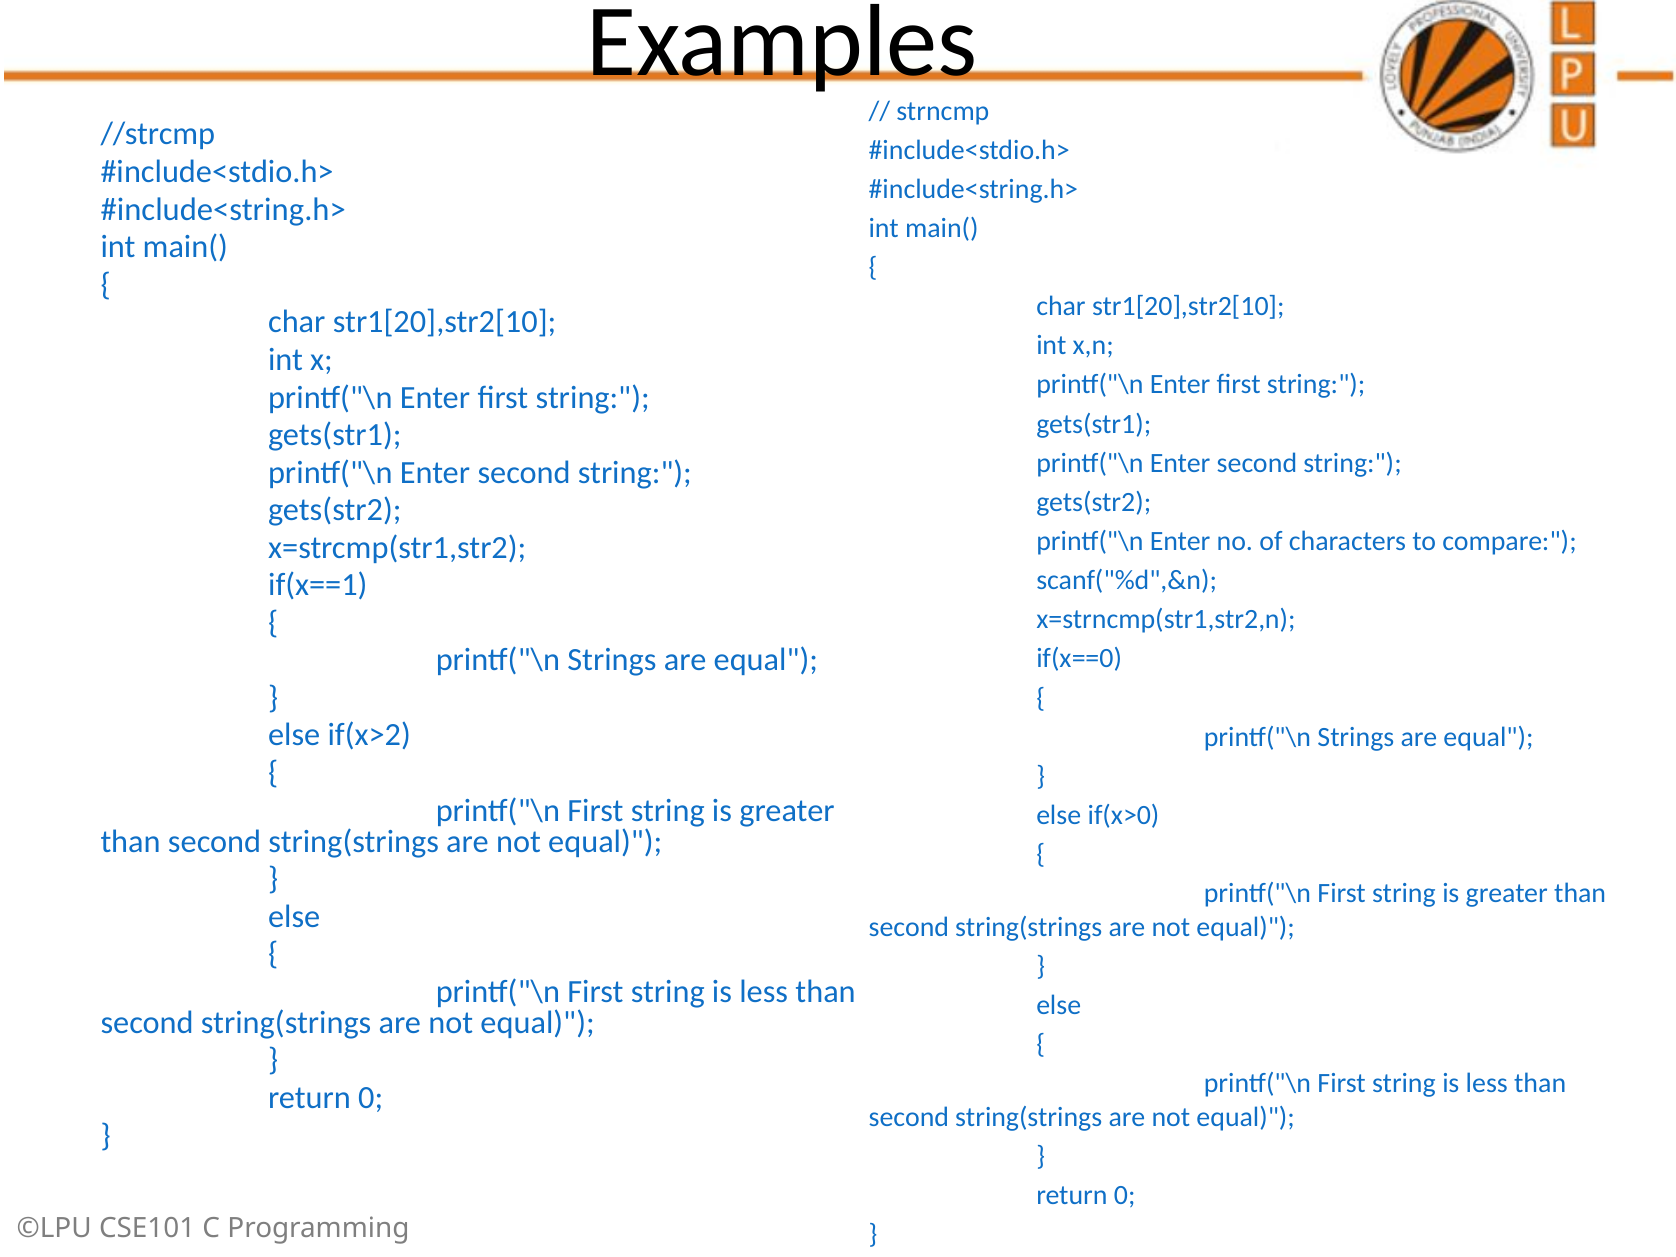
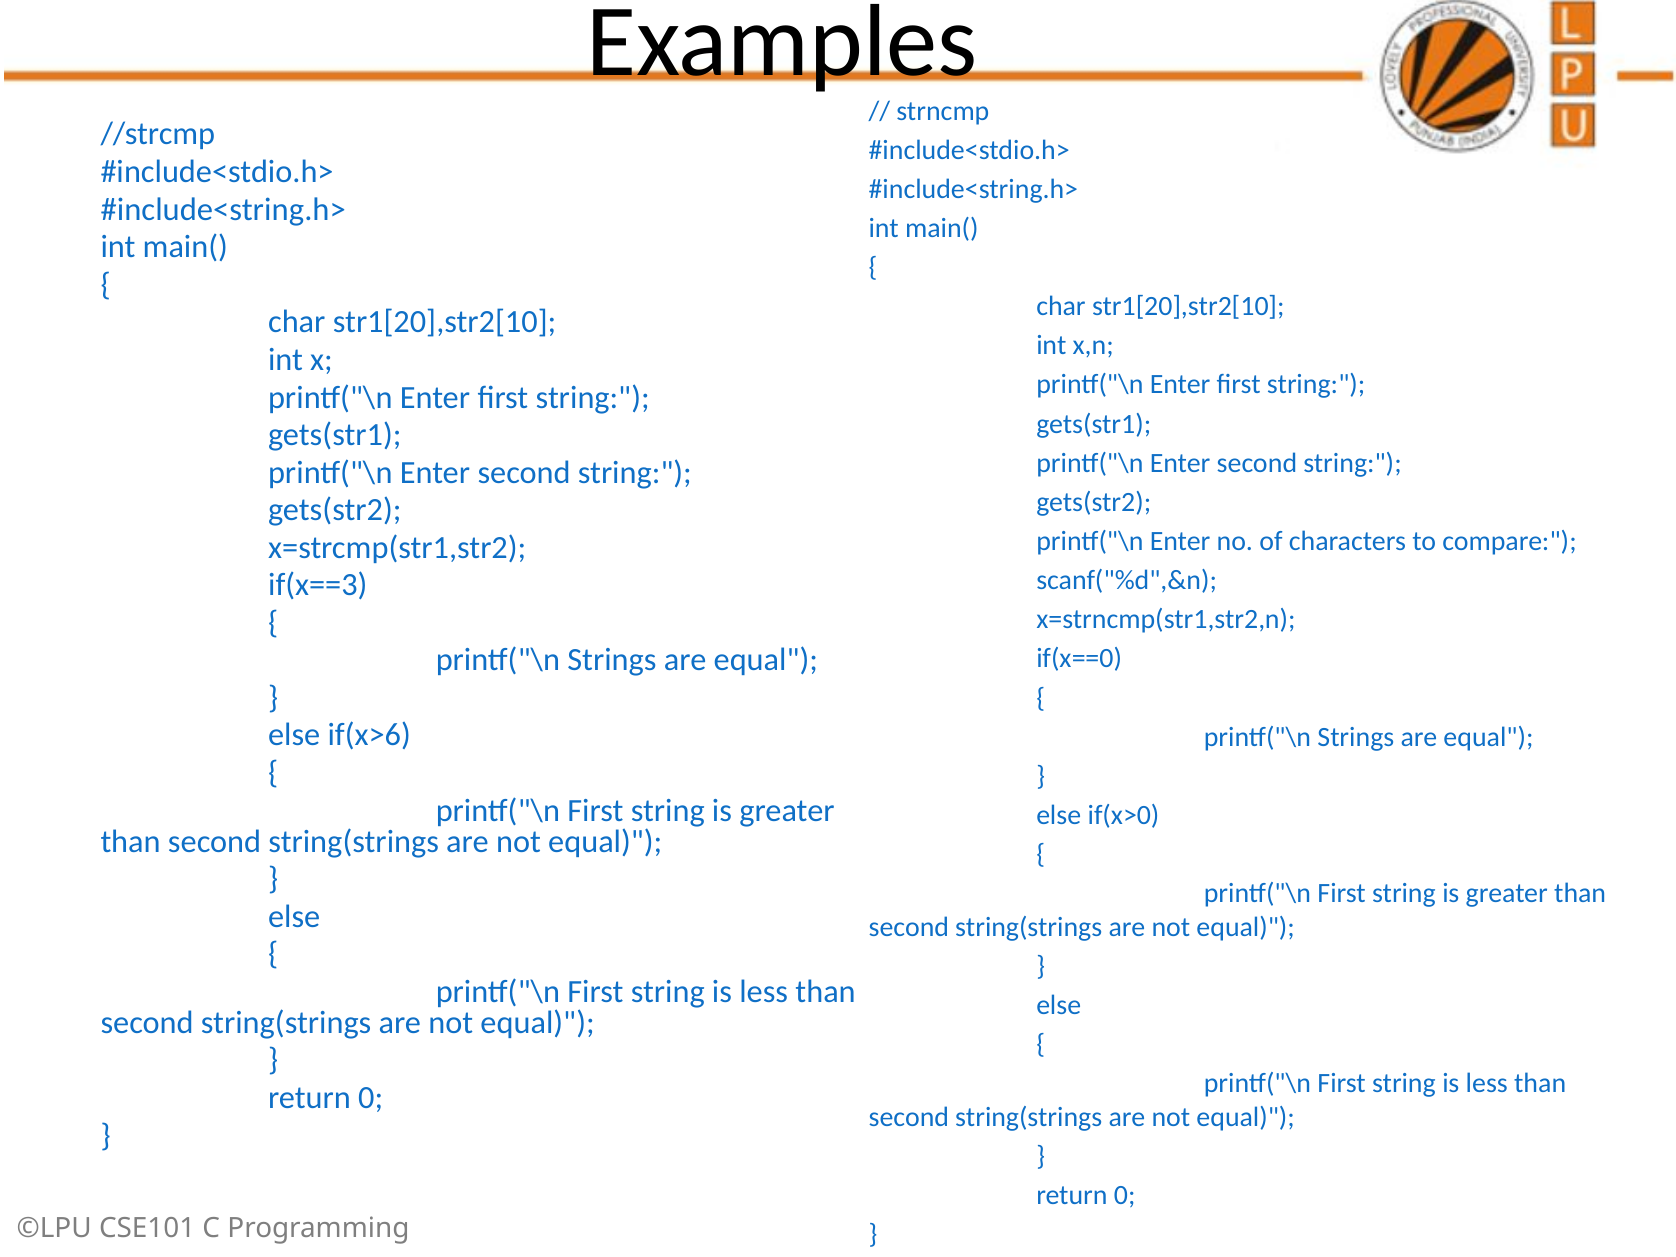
if(x==1: if(x==1 -> if(x==3 (318, 585)
if(x>2: if(x>2 -> if(x>6 (369, 735)
